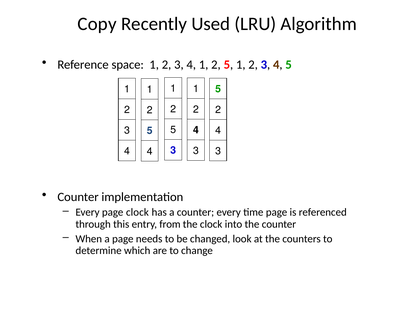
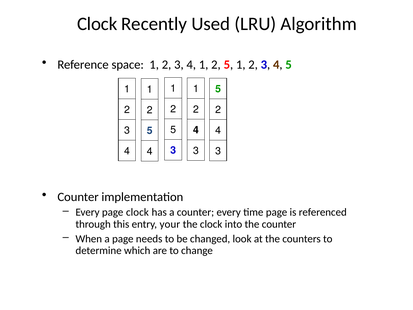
Copy: Copy -> Clock (97, 24)
from: from -> your (170, 224)
